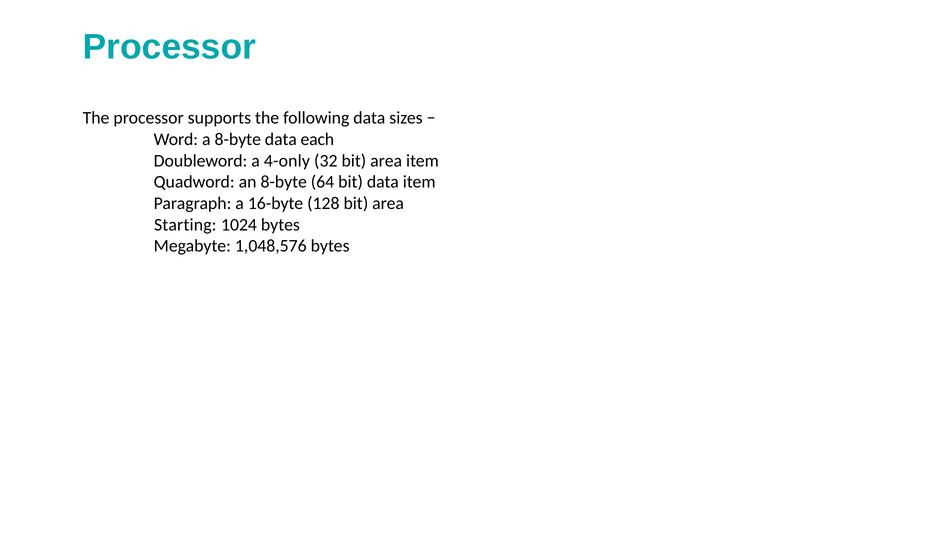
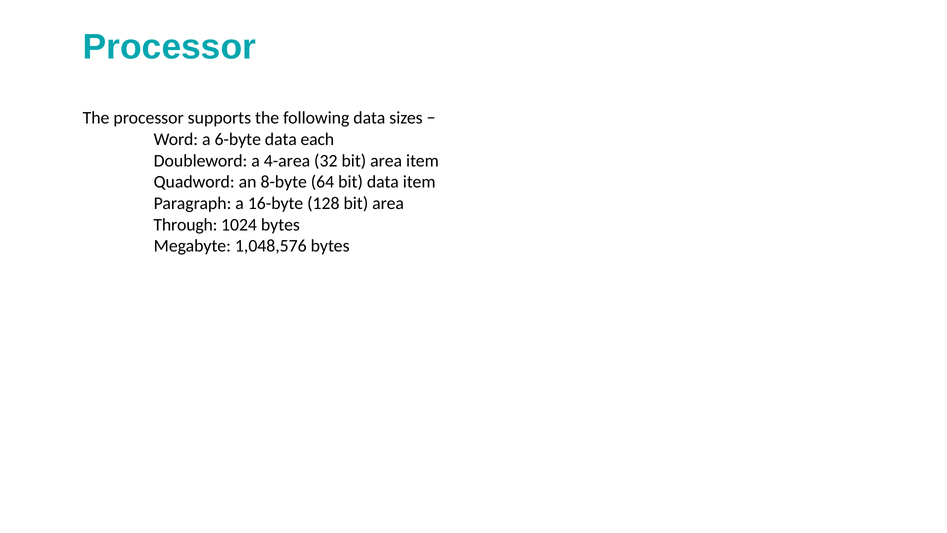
a 8-byte: 8-byte -> 6-byte (238, 139)
4-only: 4-only -> 4-area (287, 161)
Starting: Starting -> Through (185, 225)
